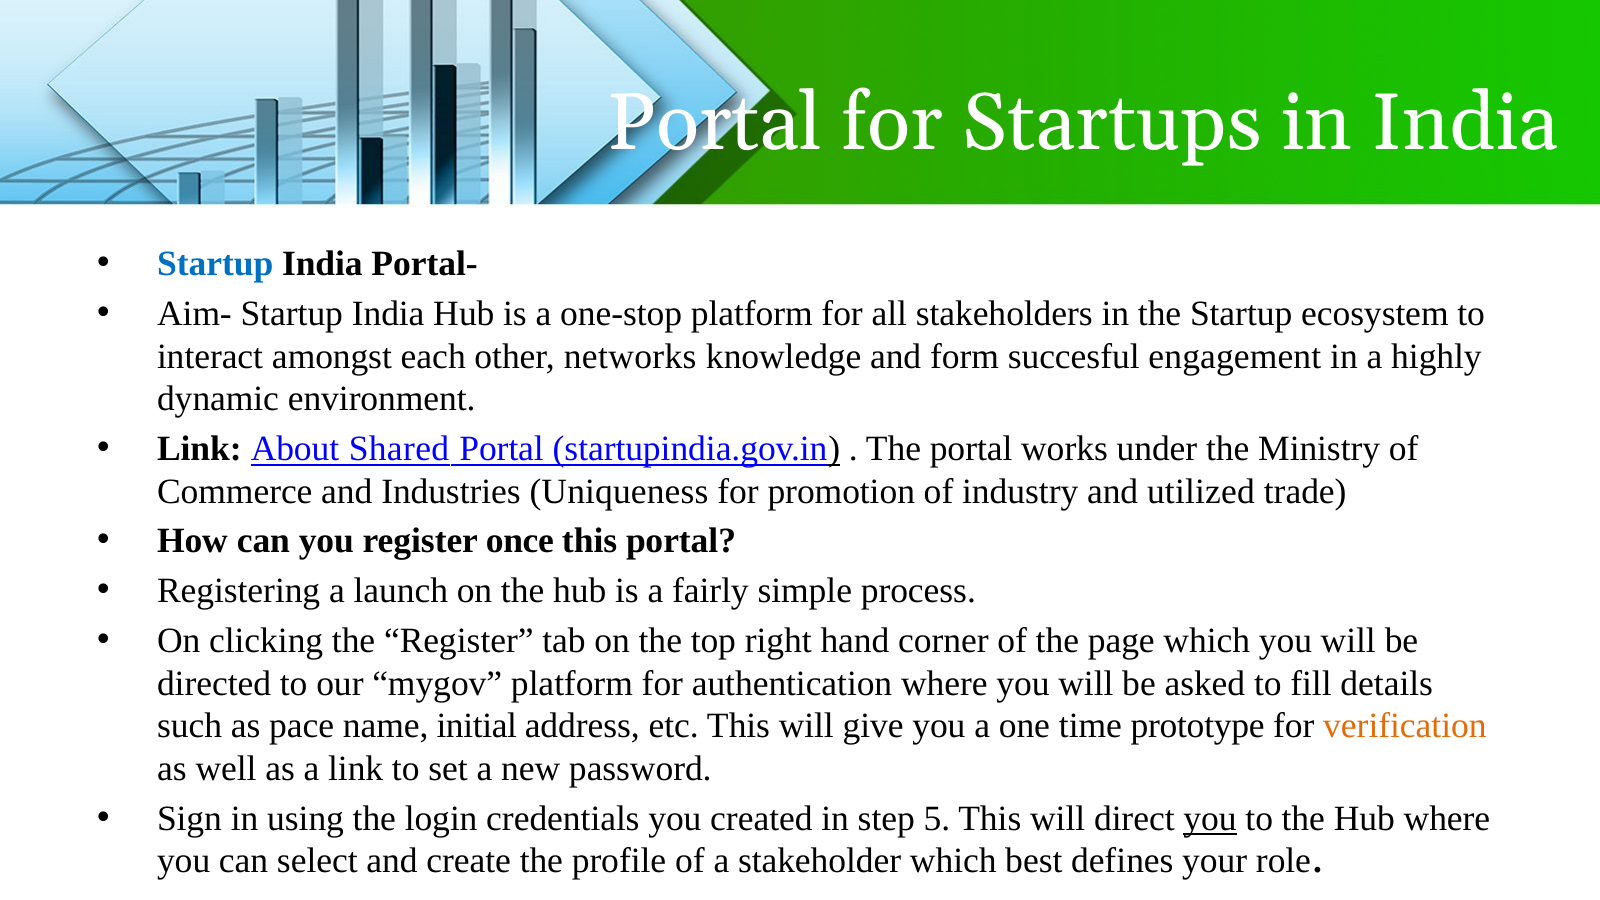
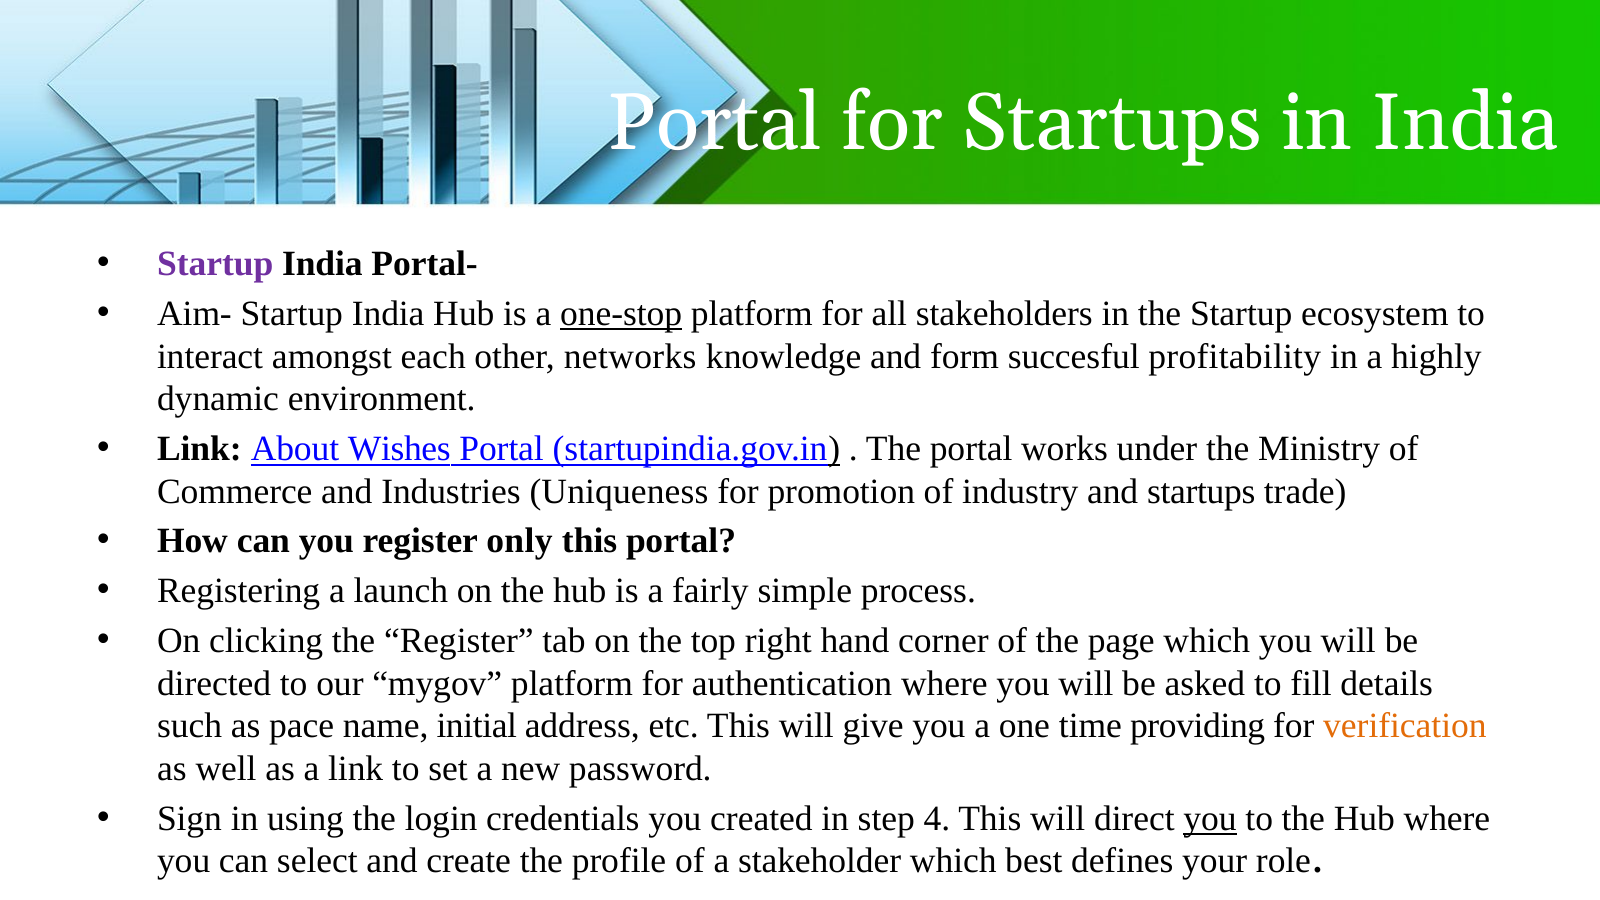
Startup colour: blue -> purple (215, 264)
one-stop underline: none -> present (621, 314)
engagement: engagement -> profitability (1235, 356)
Shared: Shared -> Wishes (399, 449)
and utilized: utilized -> startups (1201, 492)
once: once -> only (519, 541)
prototype: prototype -> providing (1198, 726)
5: 5 -> 4 (937, 819)
